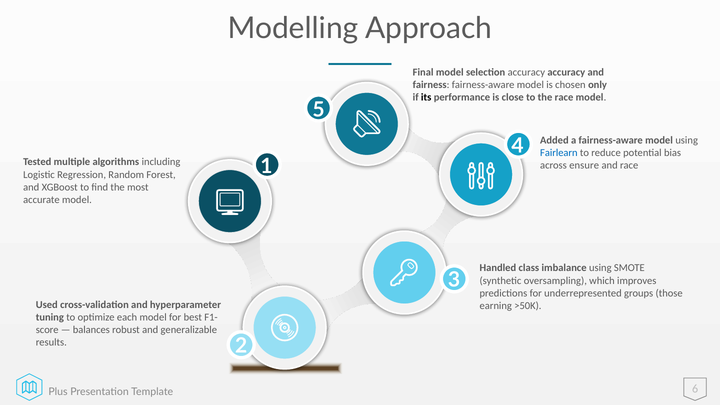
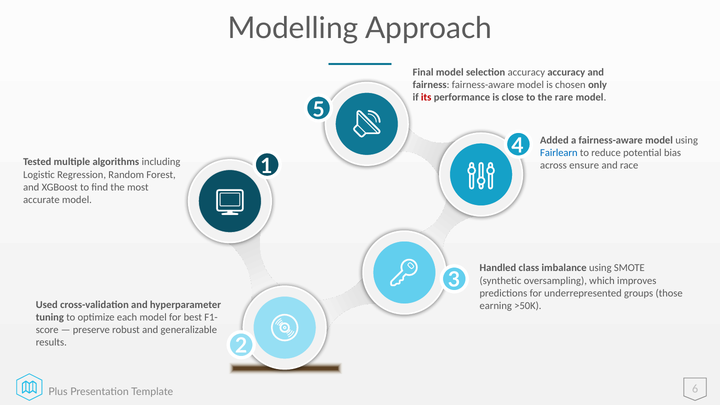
its colour: black -> red (426, 97)
the race: race -> rare (564, 97)
balances: balances -> preserve (91, 330)
